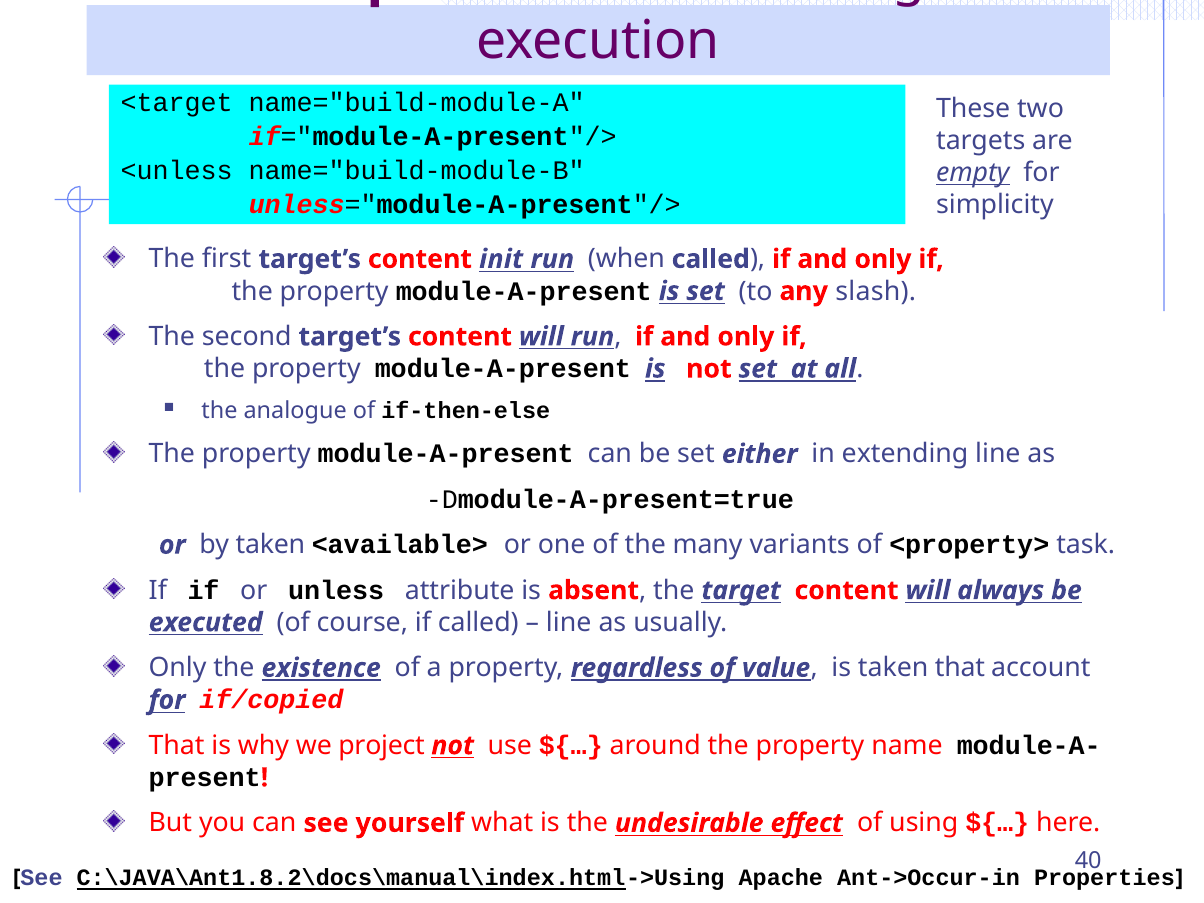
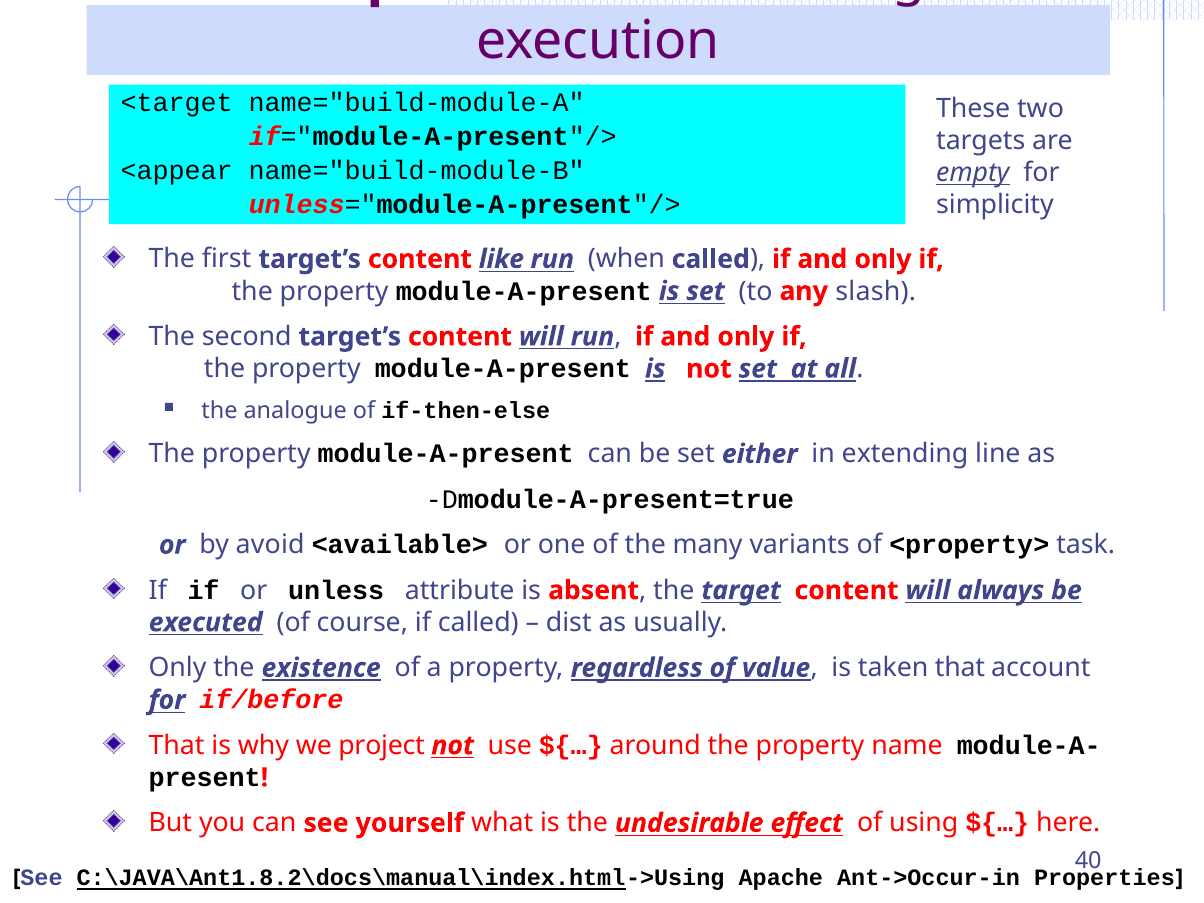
<unless: <unless -> <appear (177, 170)
init: init -> like (501, 259)
by taken: taken -> avoid (270, 545)
line: line -> dist (569, 622)
if/copied: if/copied -> if/before (271, 700)
